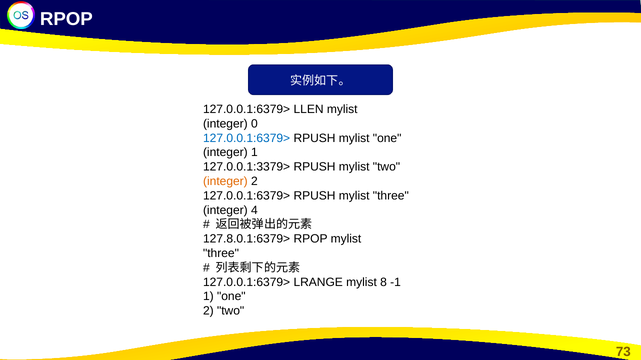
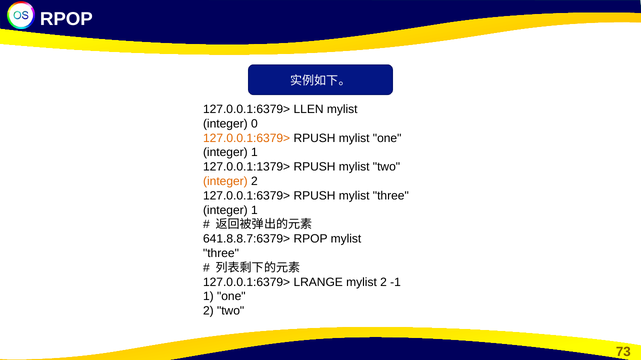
127.0.0.1:6379> colour: blue -> orange (247, 138)
127.0.0.1:3379>: 127.0.0.1:3379> -> 127.0.0.1:1379> (247, 167)
4: 4 -> 1 (254, 210)
127.8.0.1:6379>: 127.8.0.1:6379> -> 641.8.8.7:6379> (247, 239)
mylist 8: 8 -> 2 (384, 283)
